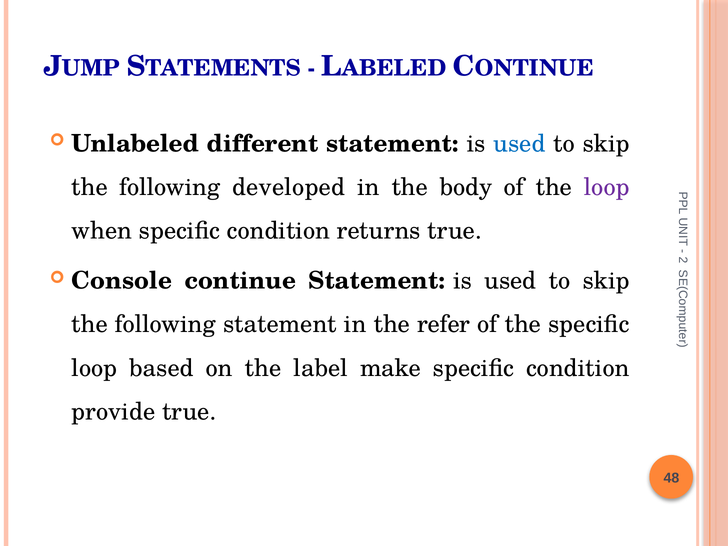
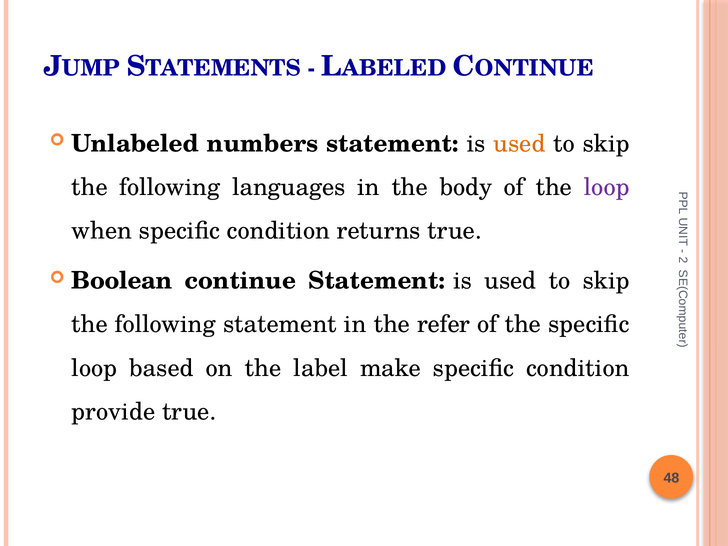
different: different -> numbers (263, 144)
used colour: blue -> orange (519, 144)
developed: developed -> languages (289, 187)
Console: Console -> Boolean (122, 281)
